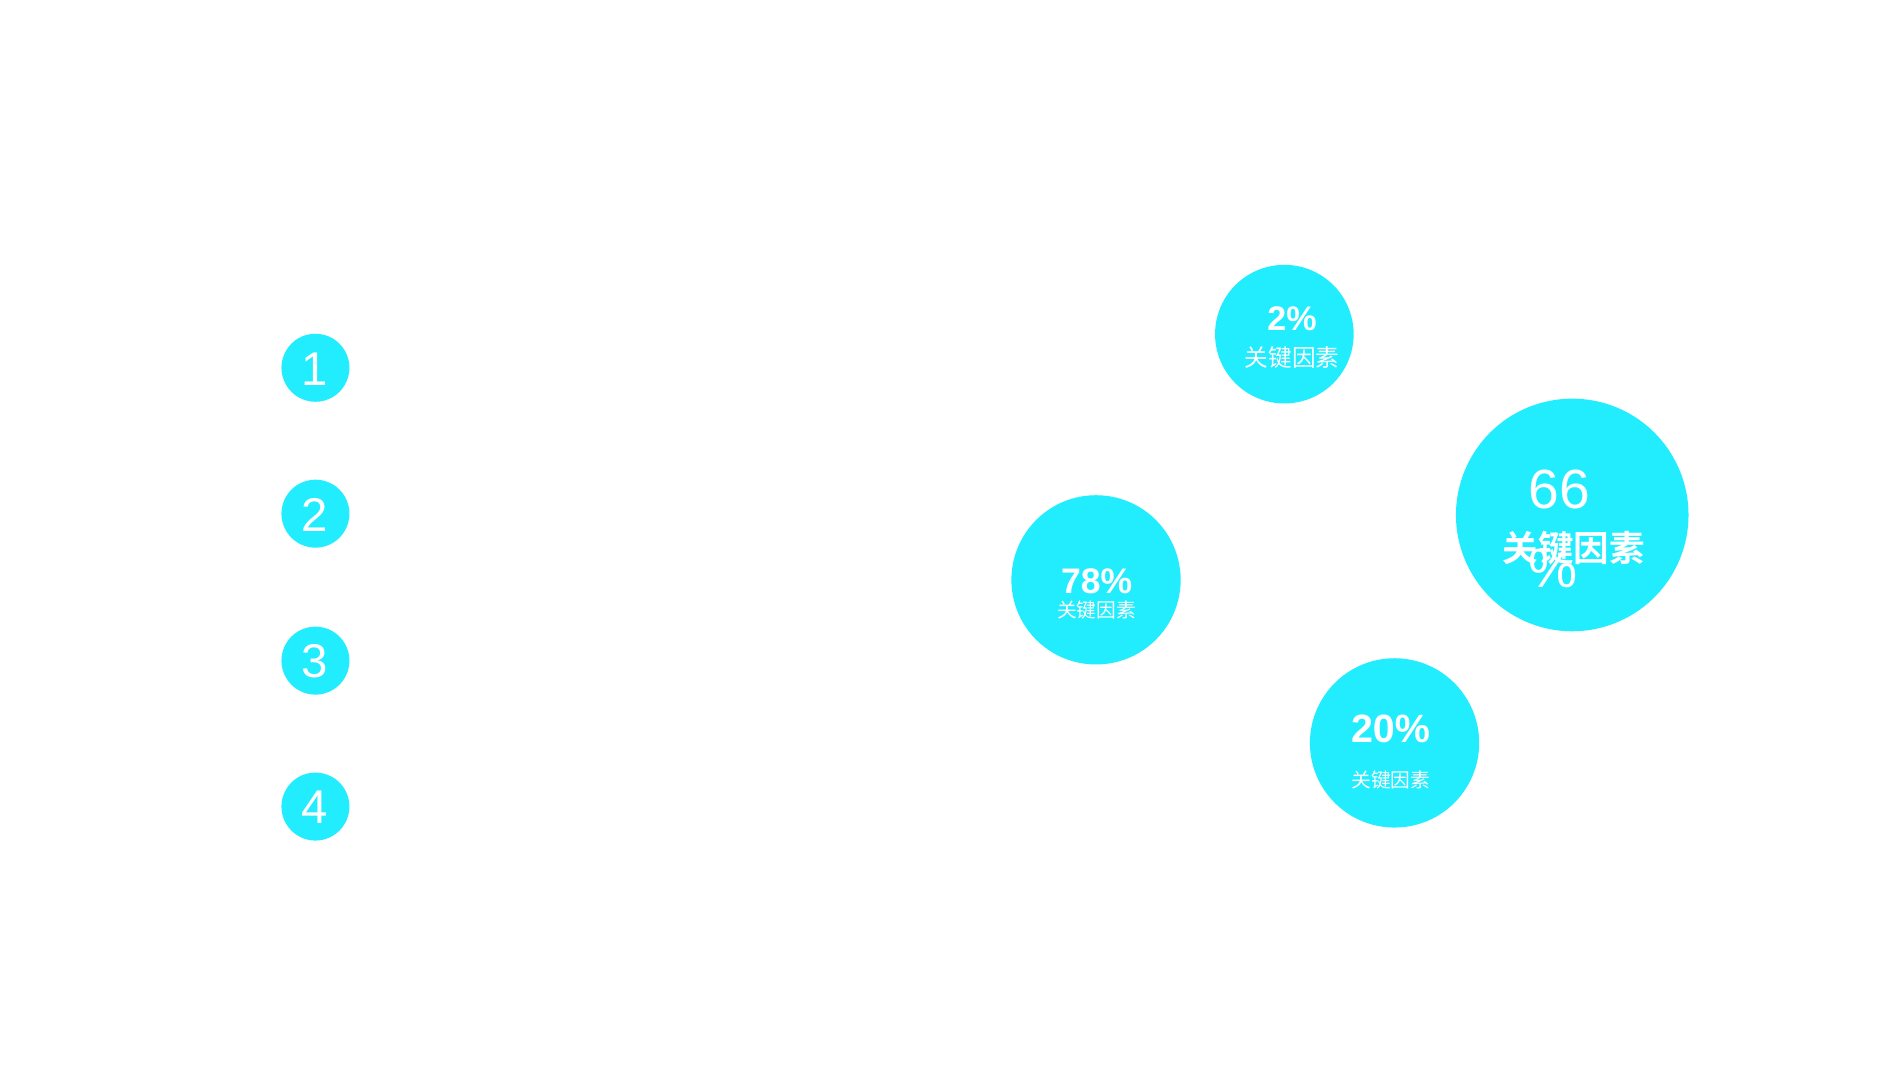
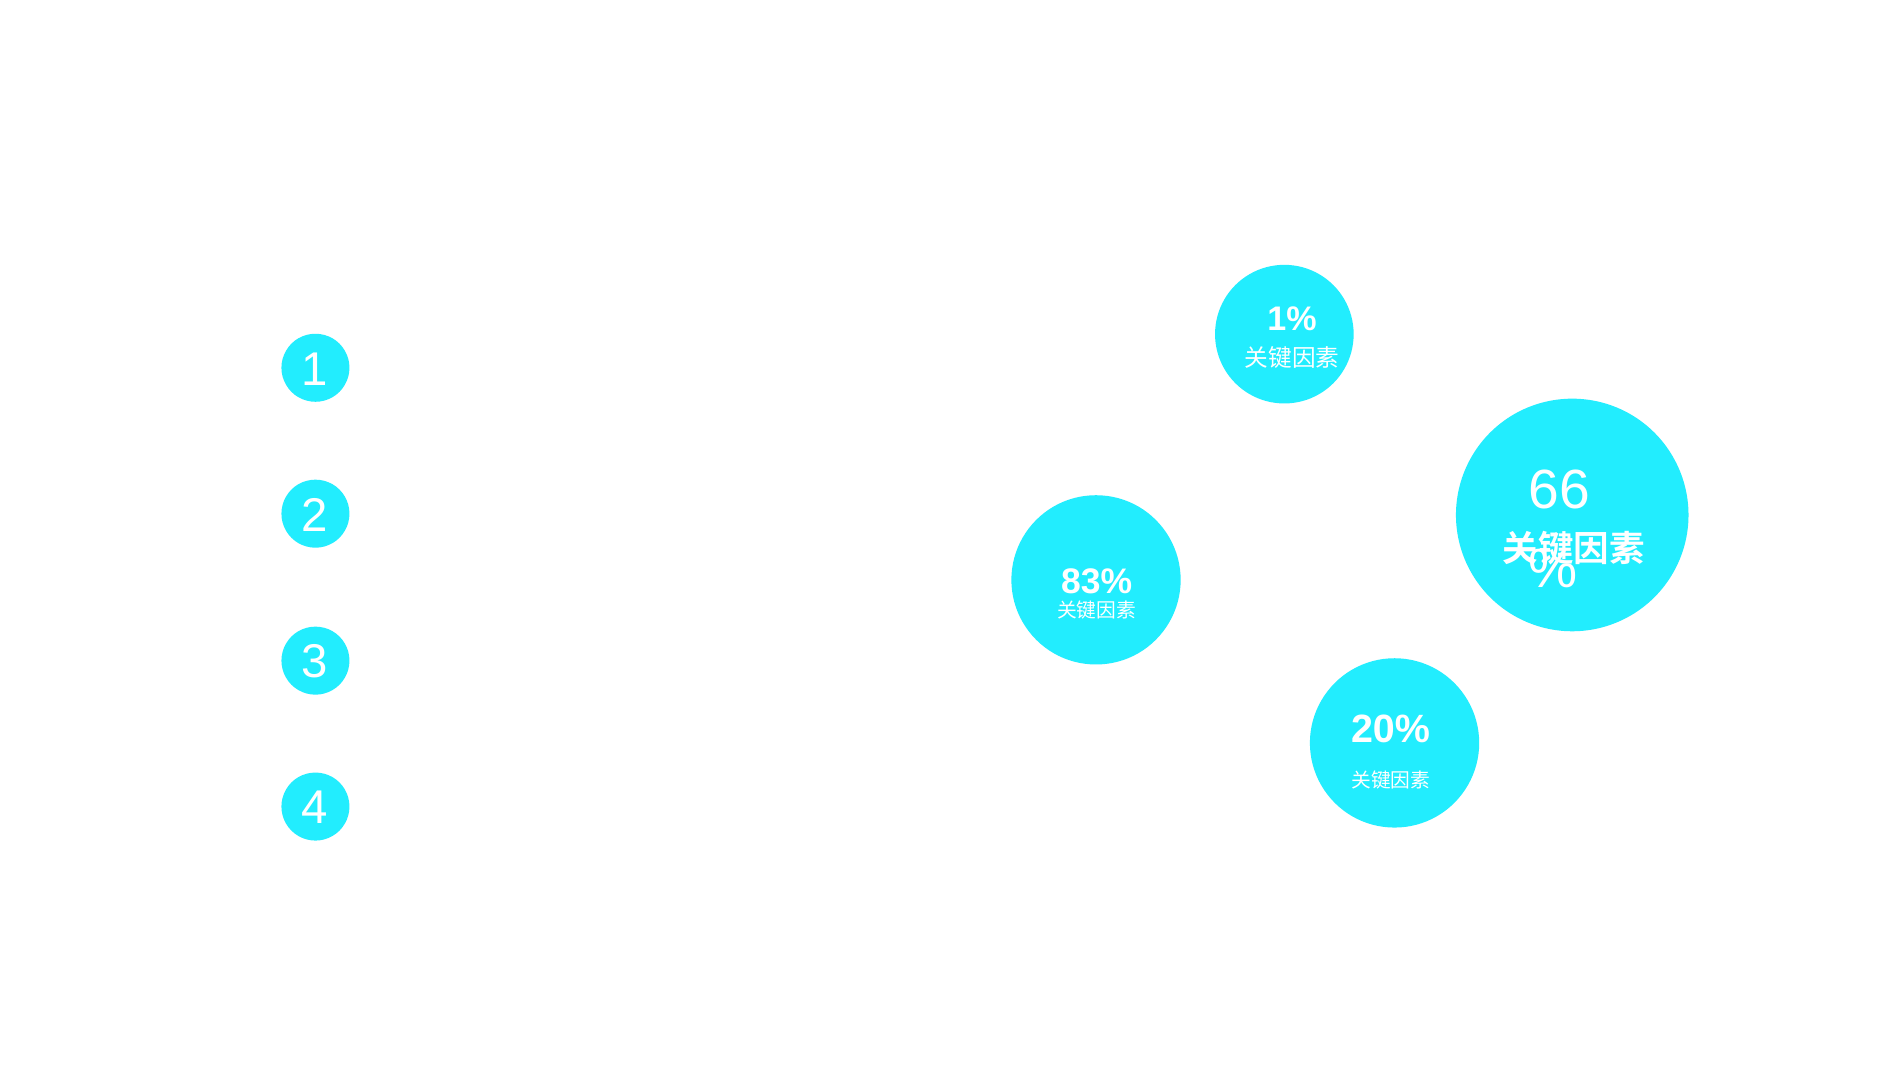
2%: 2% -> 1% (1292, 319)
78%: 78% -> 83% (1097, 582)
